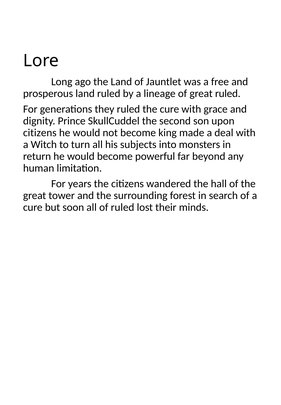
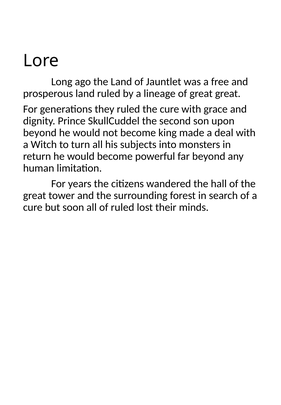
great ruled: ruled -> great (228, 94)
citizens: citizens -> beyond (40, 133)
